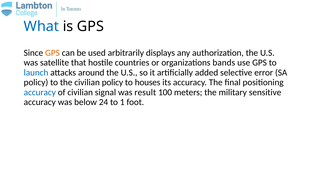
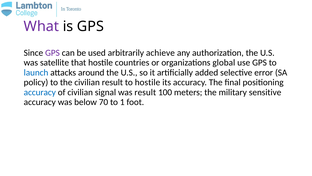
What colour: blue -> purple (41, 26)
GPS colour: orange -> purple (52, 53)
displays: displays -> achieve (160, 53)
bands: bands -> global (224, 63)
civilian policy: policy -> result (112, 82)
to houses: houses -> hostile (148, 82)
24: 24 -> 70 (103, 102)
